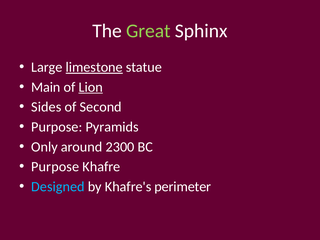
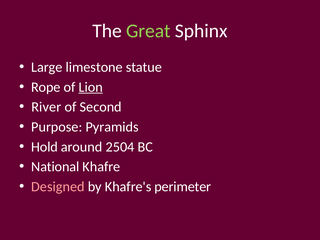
limestone underline: present -> none (94, 67)
Main: Main -> Rope (46, 87)
Sides: Sides -> River (46, 107)
Only: Only -> Hold (45, 147)
2300: 2300 -> 2504 (120, 147)
Purpose: Purpose -> National (55, 167)
Designed colour: light blue -> pink (58, 187)
